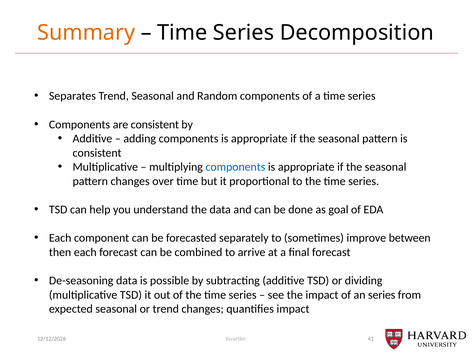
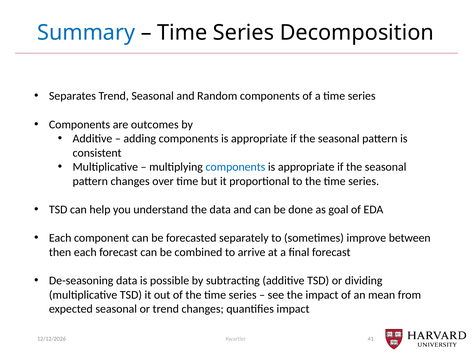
Summary colour: orange -> blue (86, 33)
are consistent: consistent -> outcomes (155, 124)
an series: series -> mean (382, 295)
